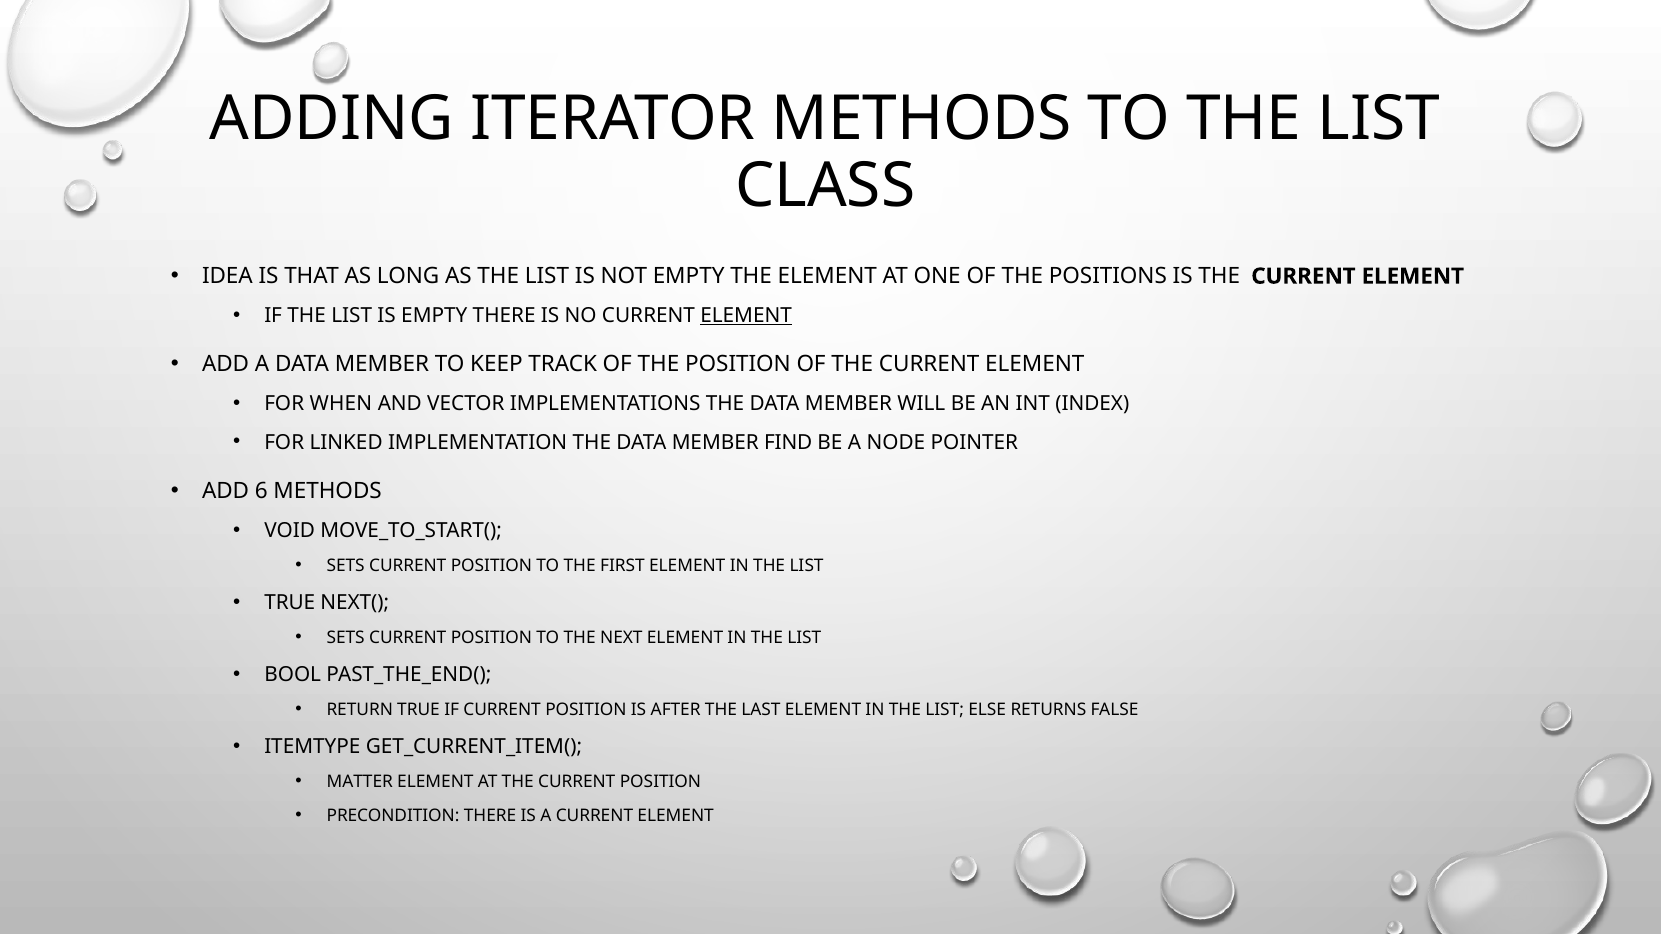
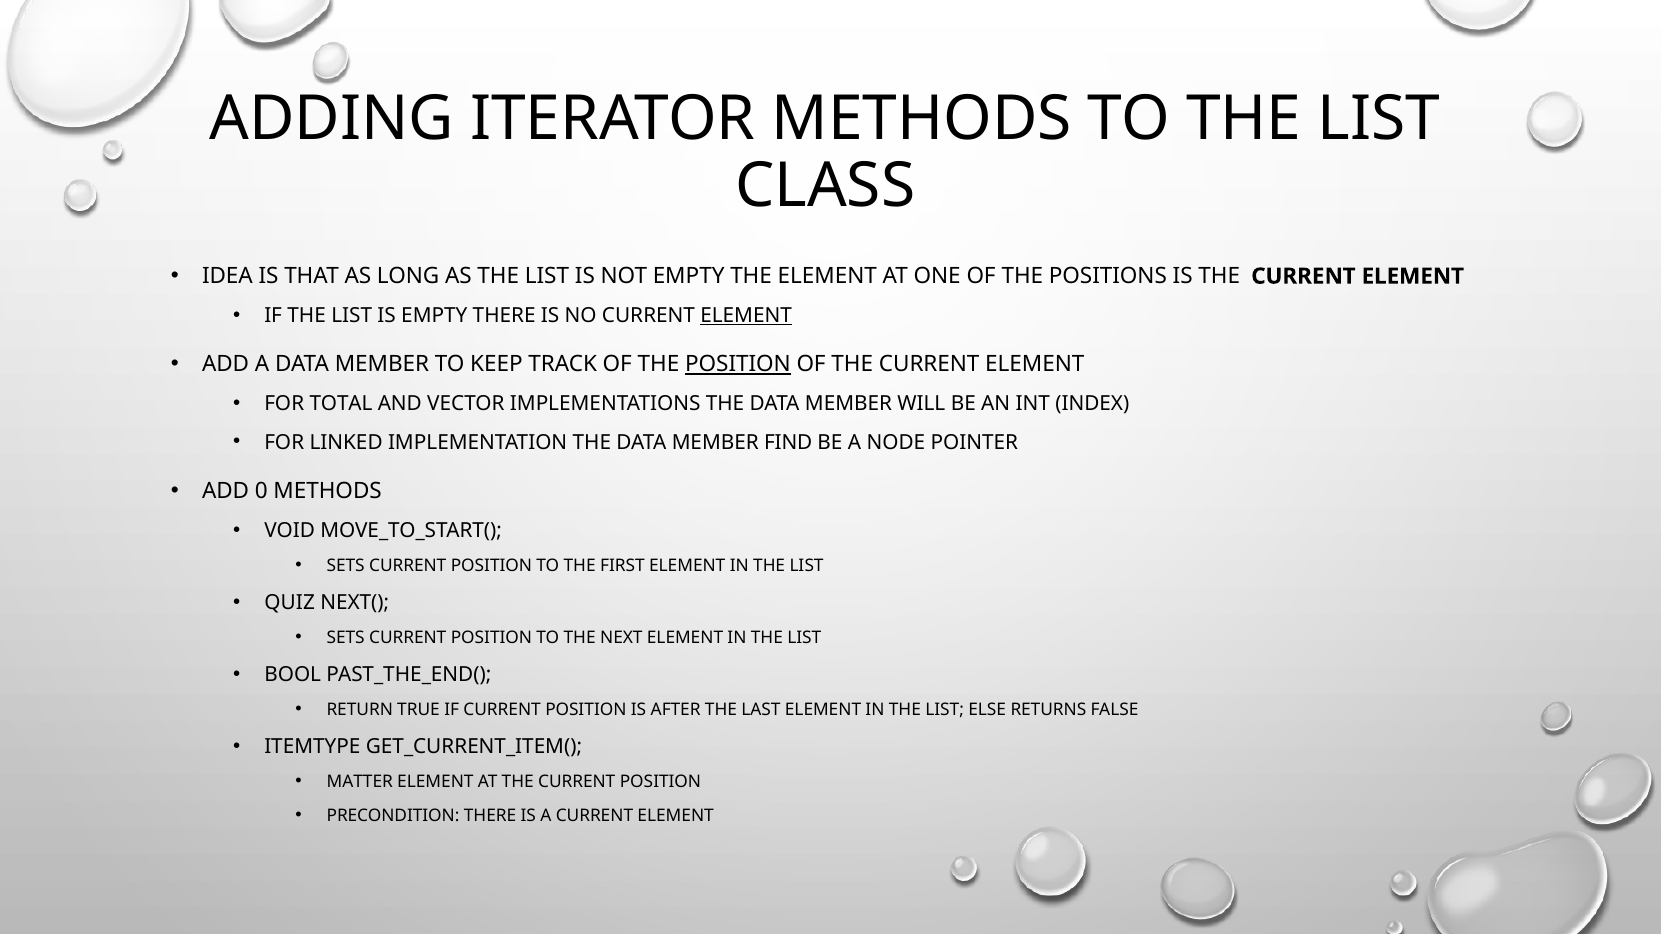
POSITION underline: none -> present (738, 365)
WHEN: WHEN -> TOTAL (341, 404)
6: 6 -> 0 (261, 491)
TRUE: TRUE -> QUIZ (290, 603)
